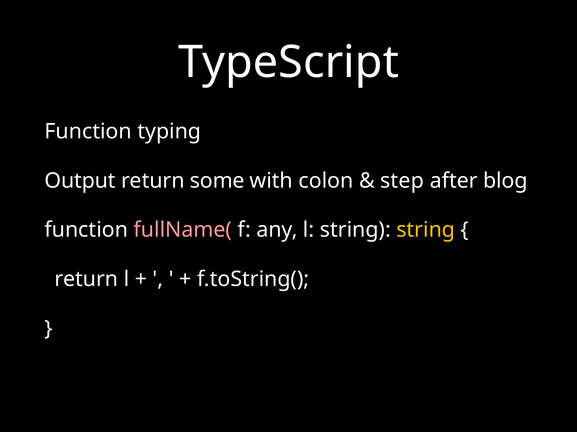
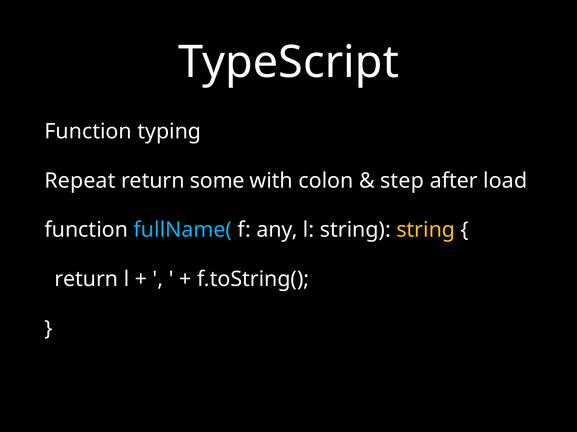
Output: Output -> Repeat (80, 181)
blog: blog -> load (505, 181)
fullName( colour: pink -> light blue (183, 230)
